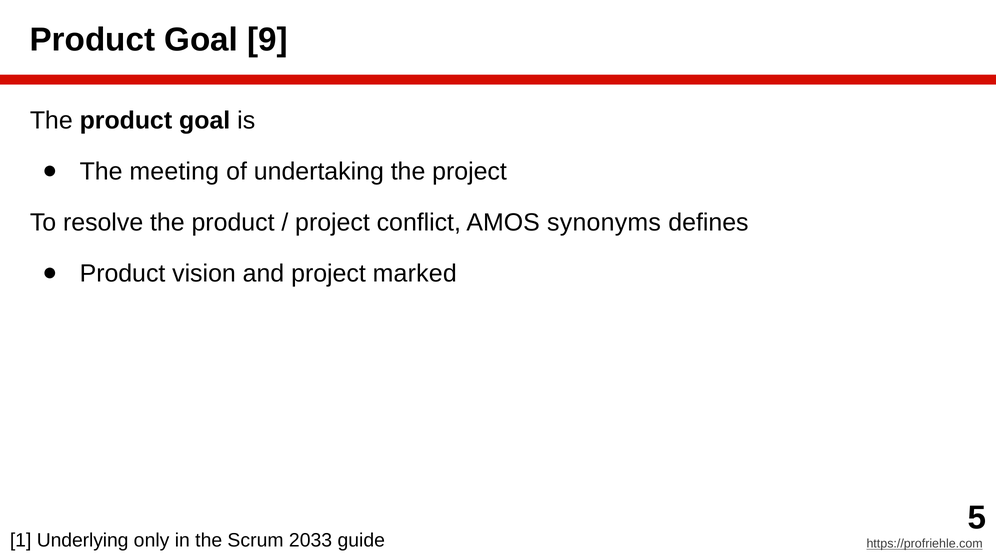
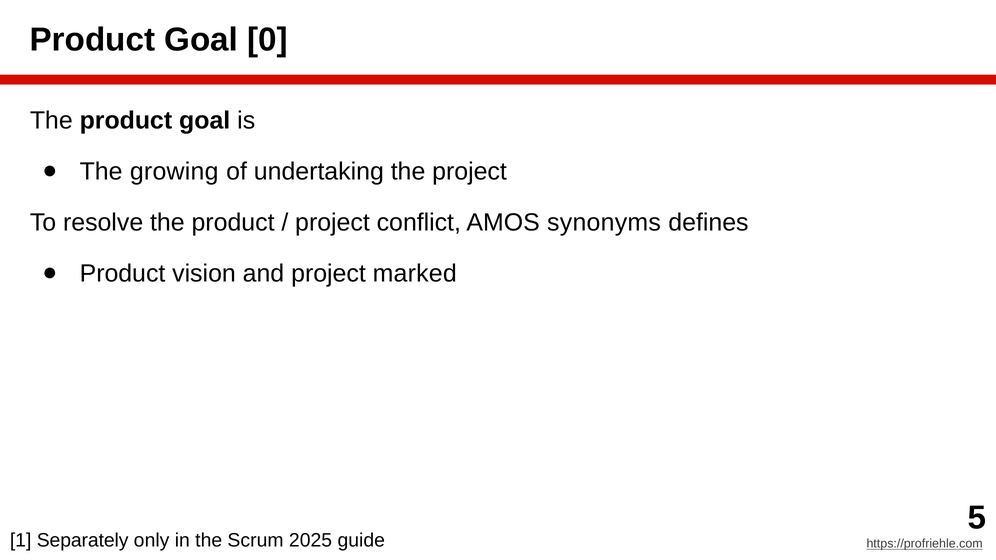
9: 9 -> 0 (268, 40)
meeting: meeting -> growing (174, 172)
Underlying: Underlying -> Separately (83, 540)
2033: 2033 -> 2025 (311, 540)
